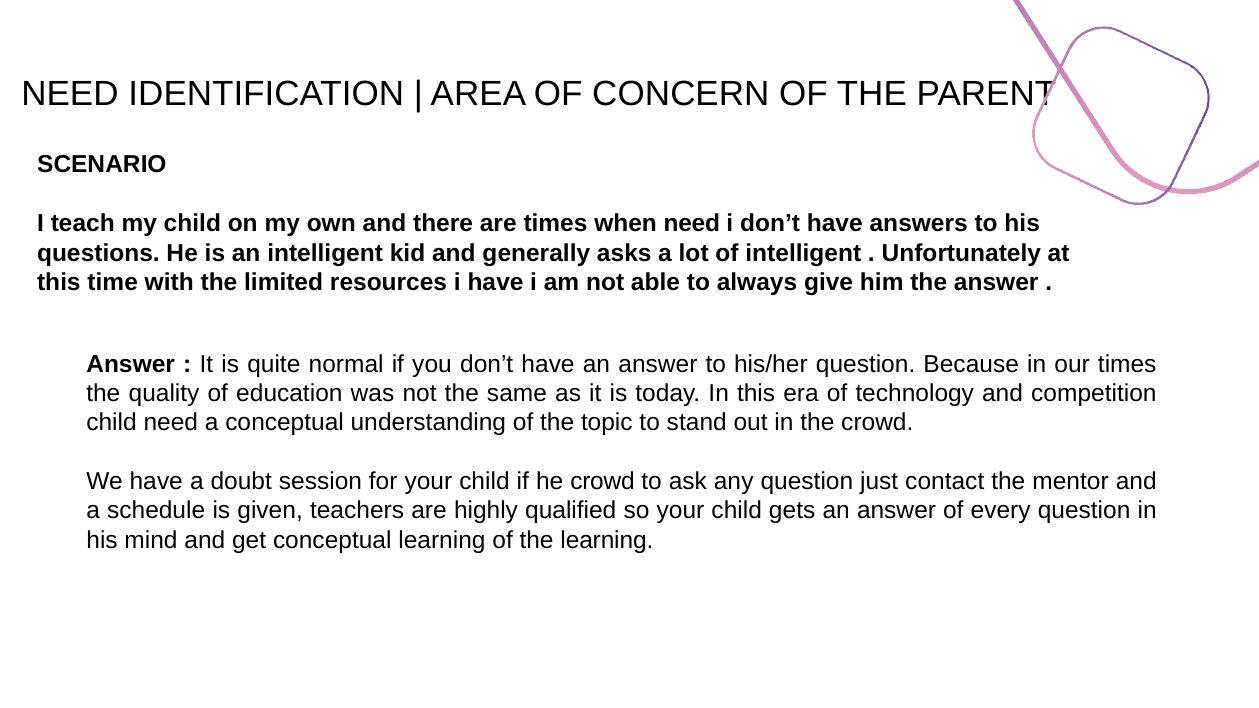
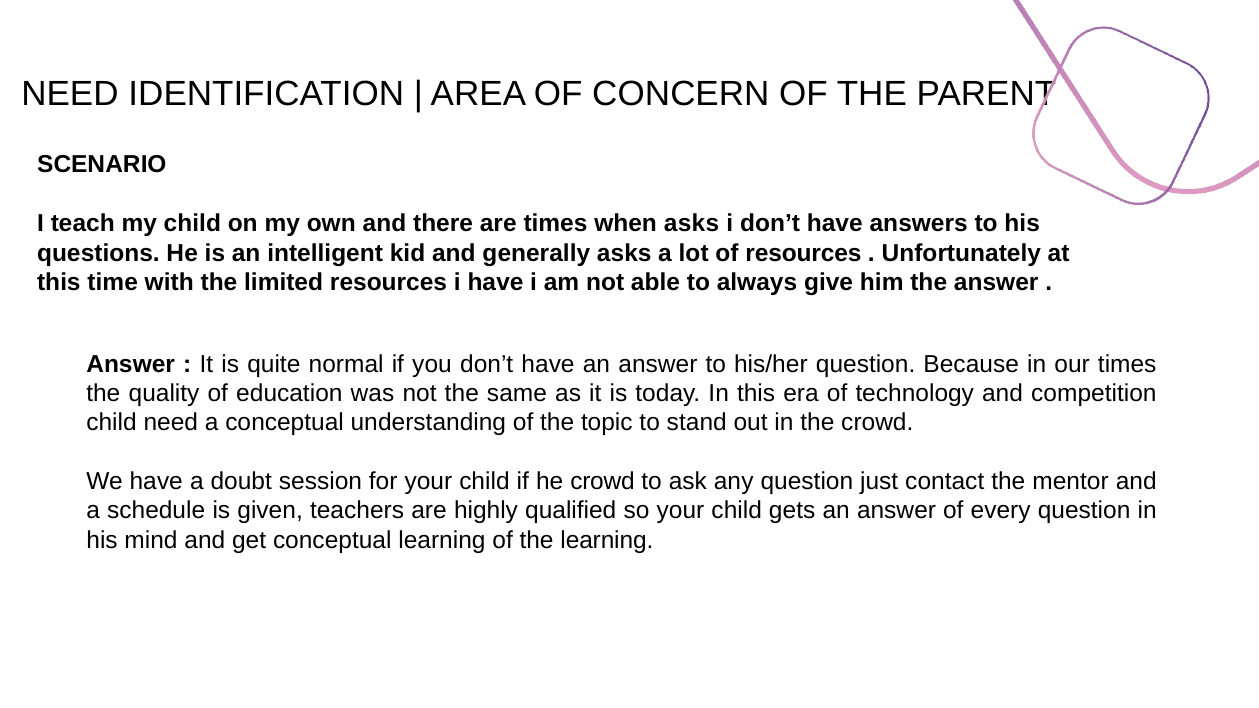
when need: need -> asks (692, 224)
of intelligent: intelligent -> resources (803, 253)
